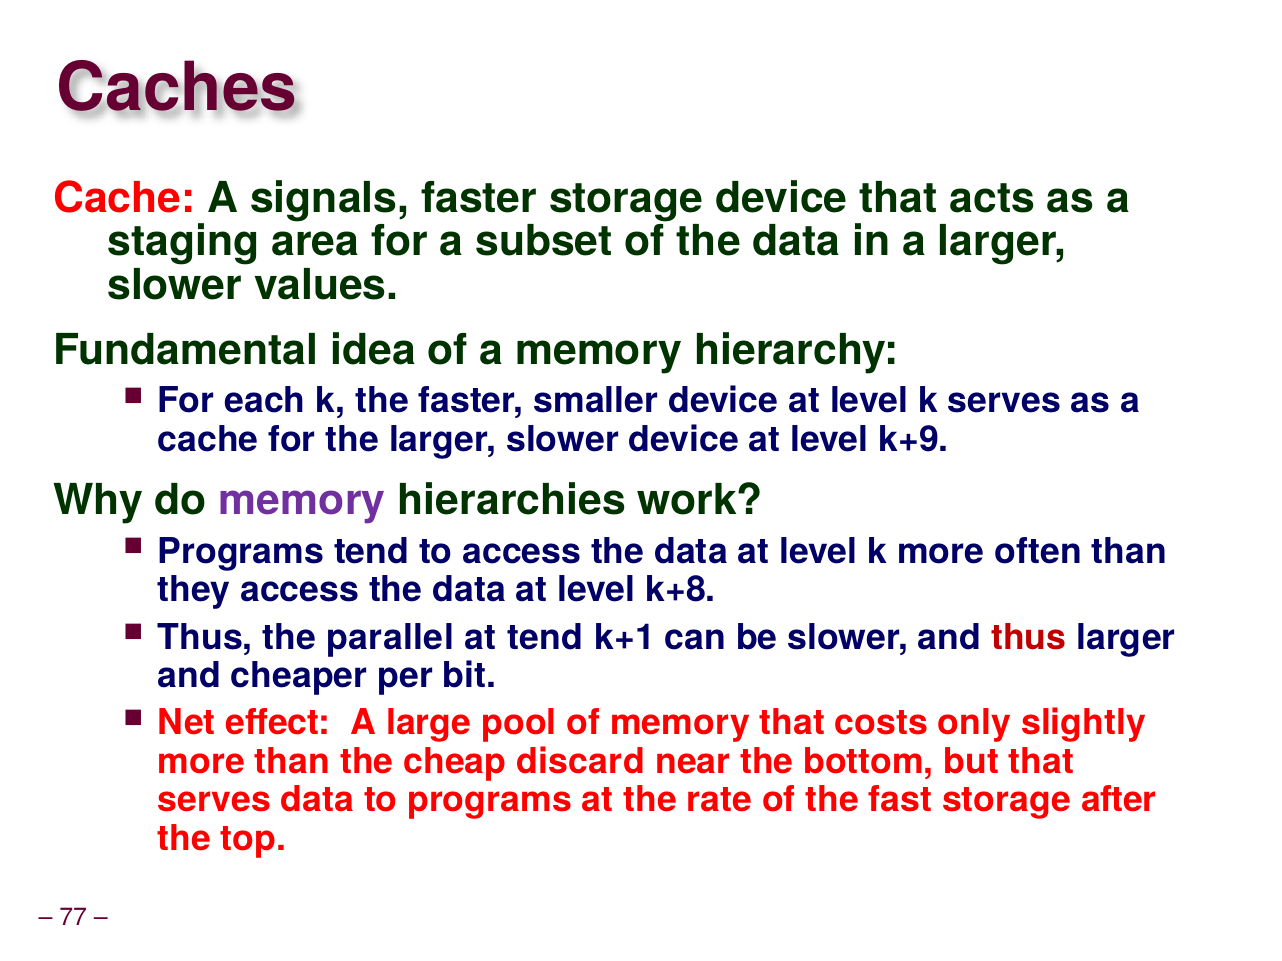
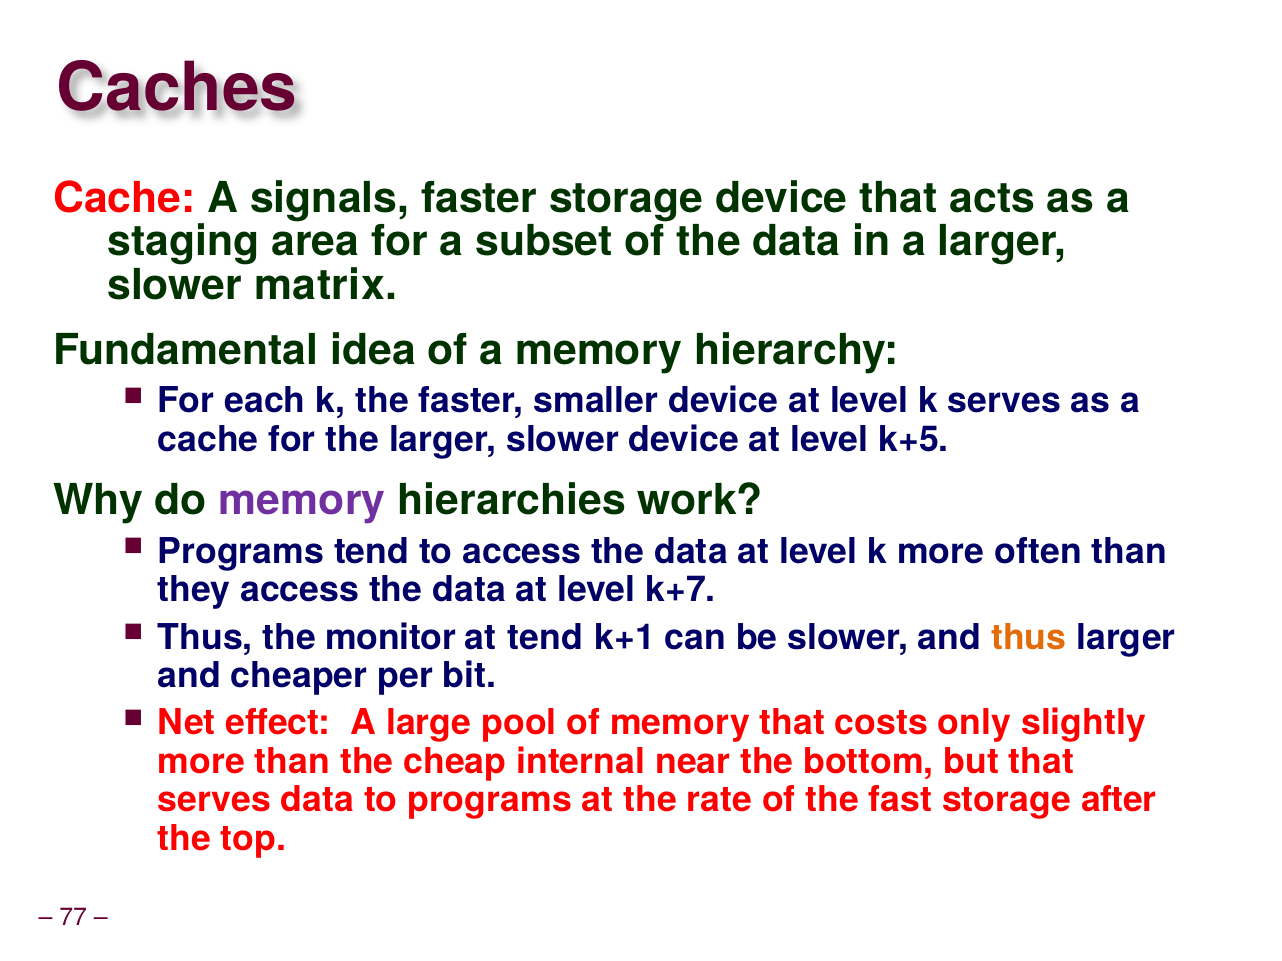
values: values -> matrix (326, 285)
k+9: k+9 -> k+5 (914, 440)
k+8: k+8 -> k+7 (681, 590)
parallel: parallel -> monitor (391, 638)
thus colour: red -> orange (1029, 638)
discard: discard -> internal (581, 762)
